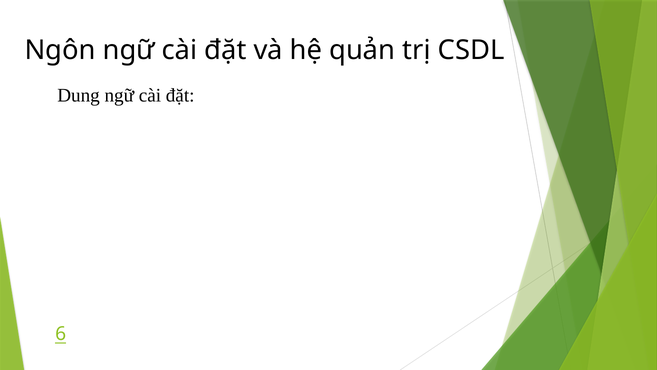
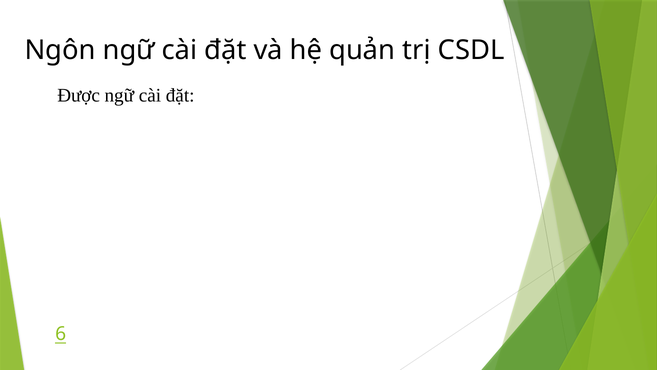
Dung: Dung -> Được (79, 95)
